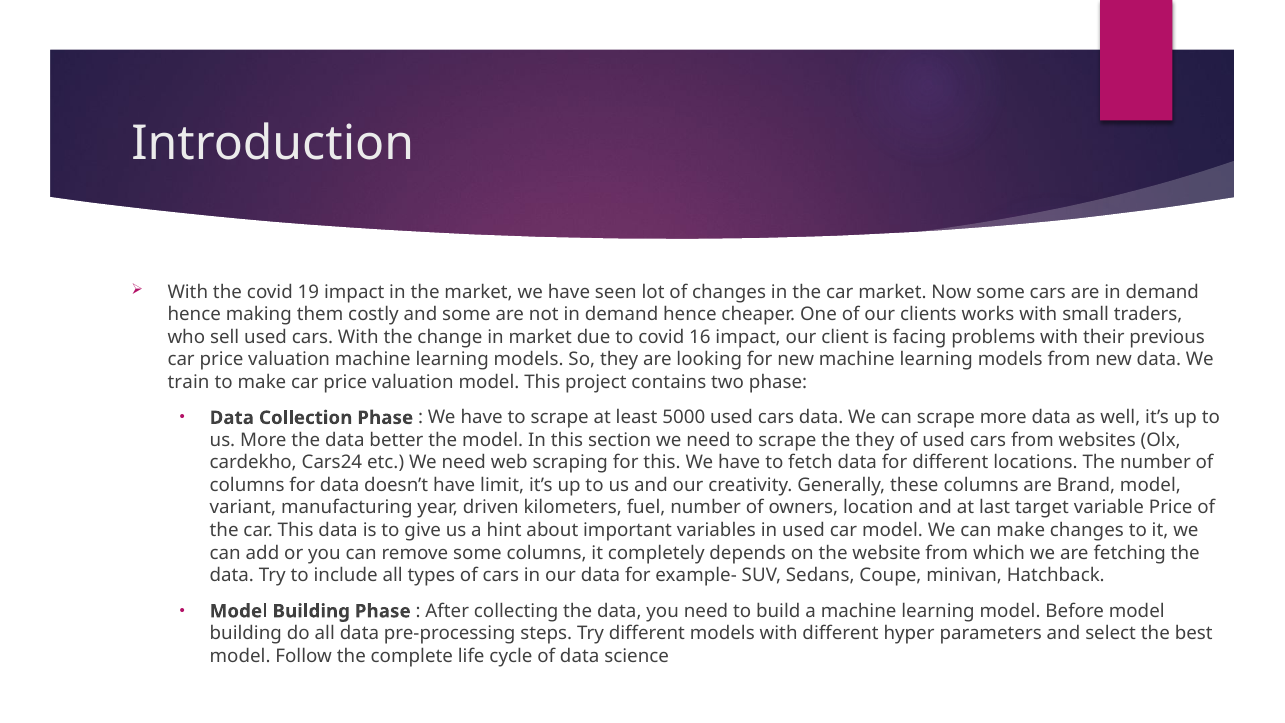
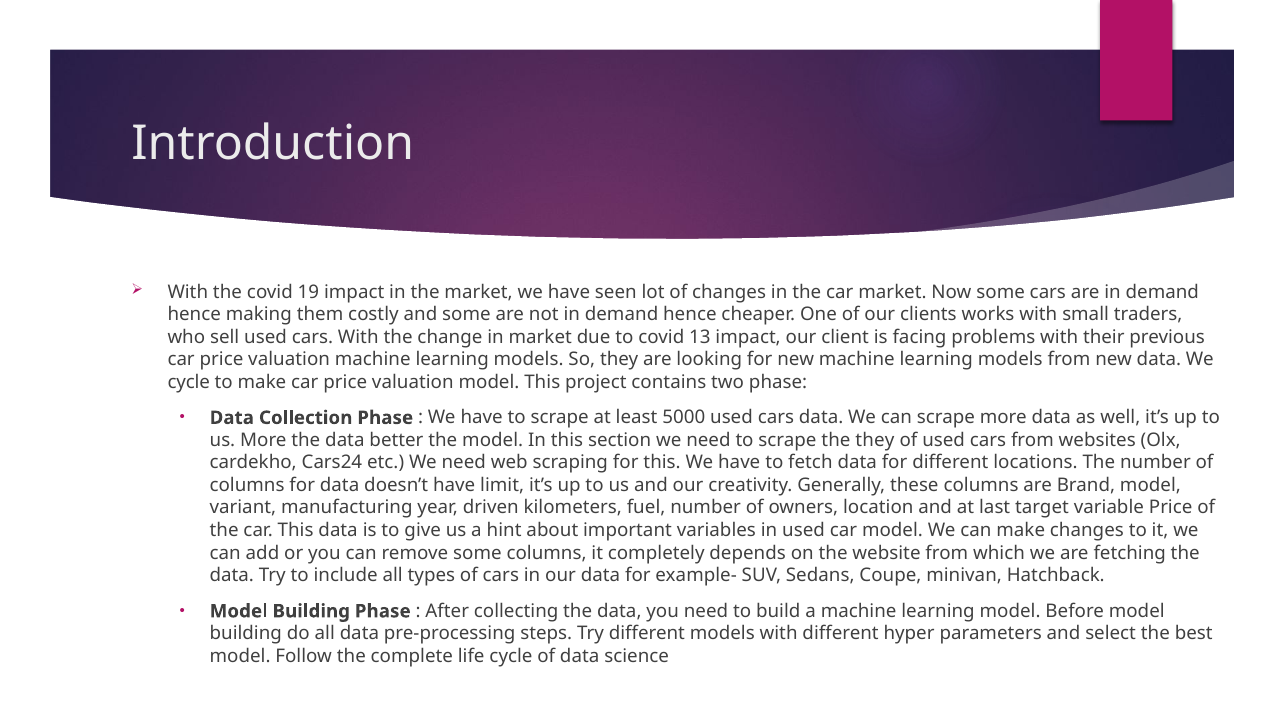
16: 16 -> 13 (700, 337)
train: train -> cycle (189, 382)
